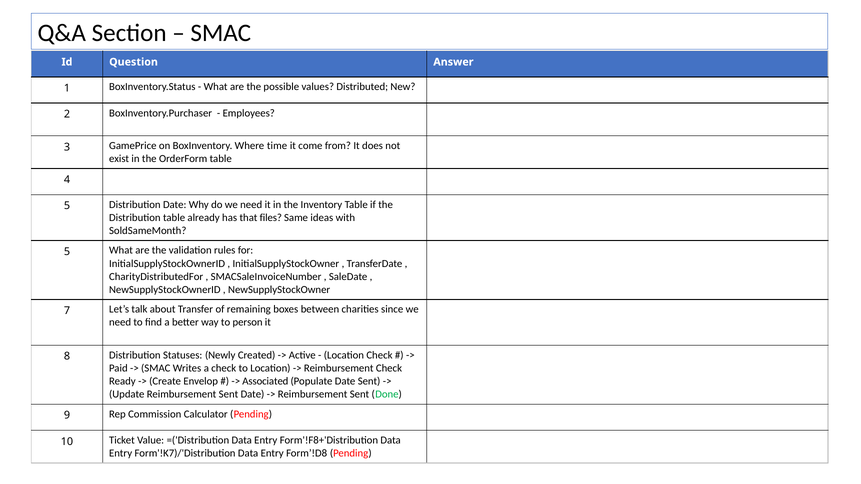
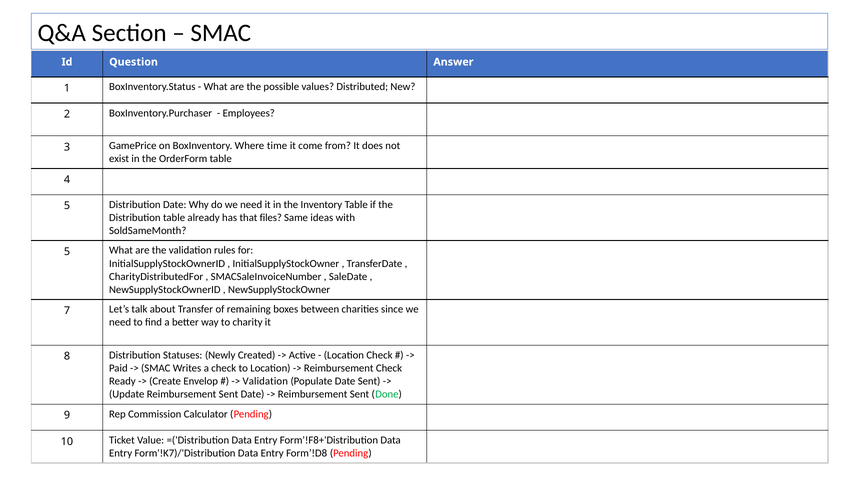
person: person -> charity (248, 323)
Associated: Associated -> Validation (265, 382)
